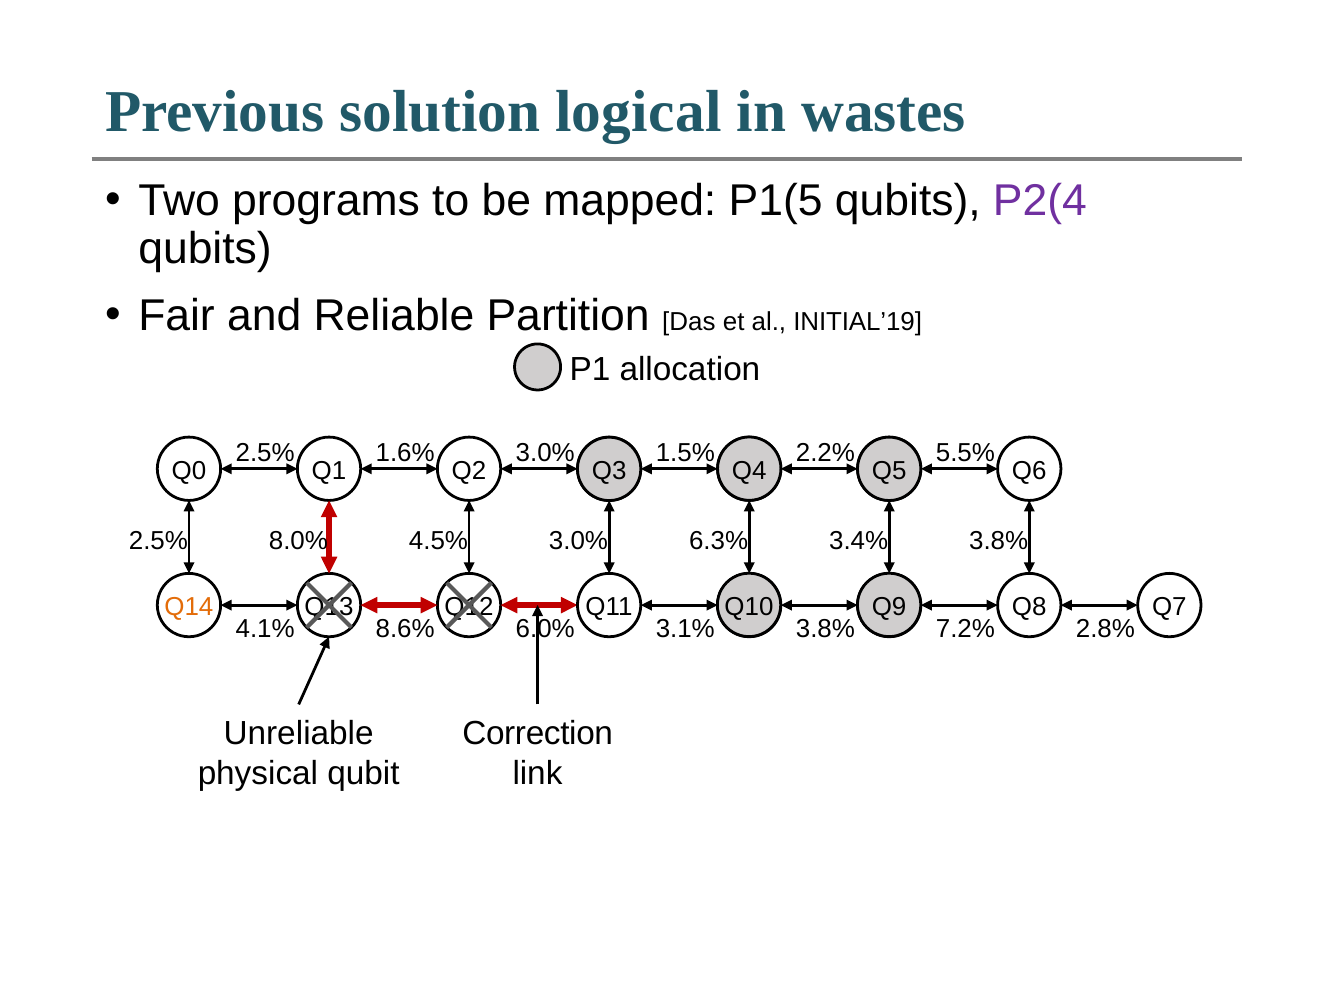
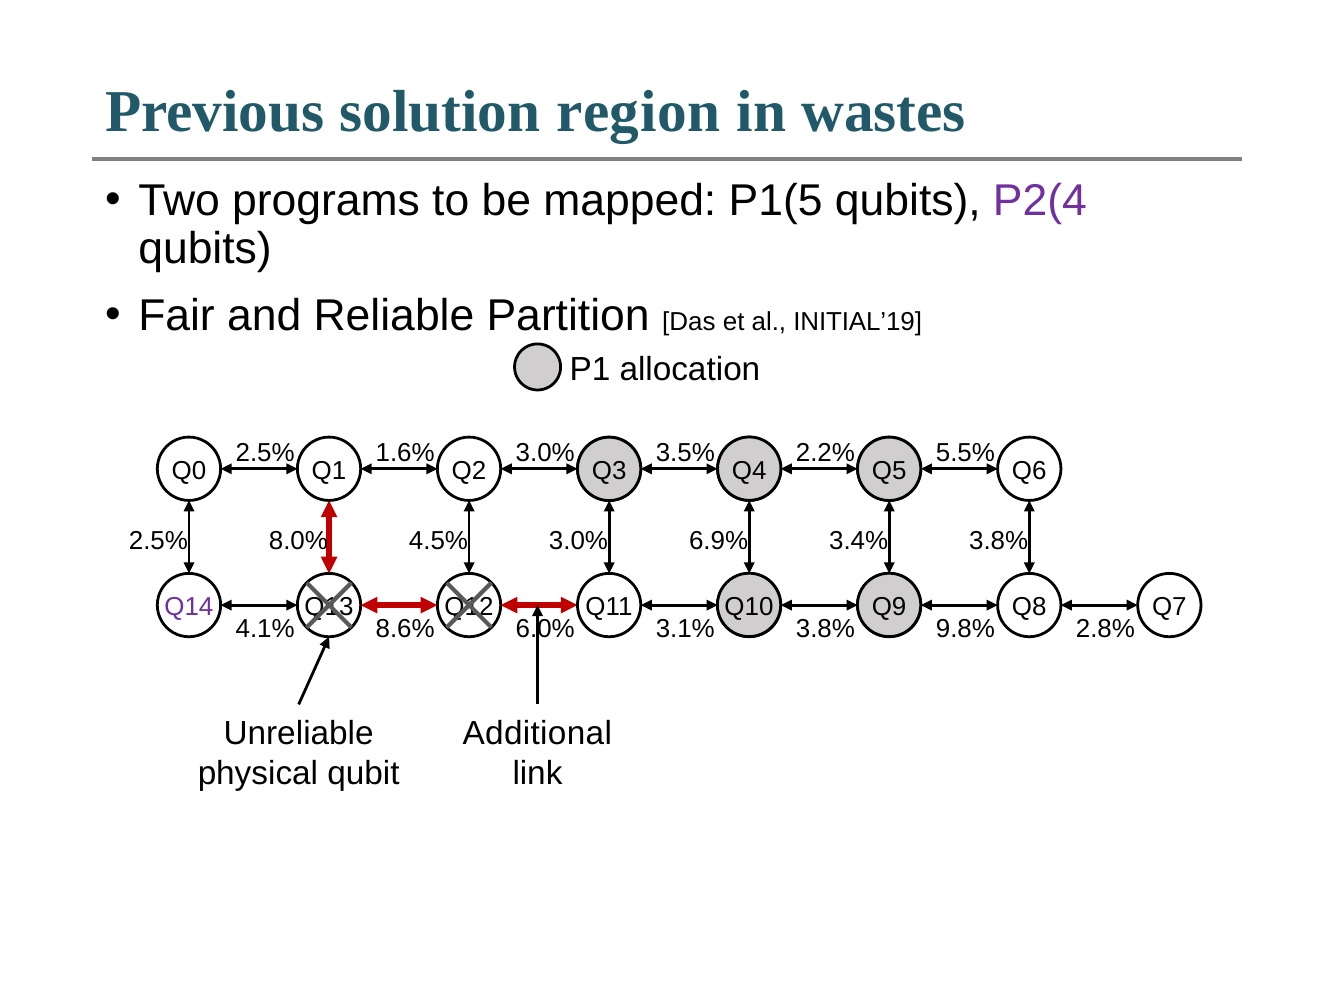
logical: logical -> region (638, 112)
1.5%: 1.5% -> 3.5% (685, 453)
6.3%: 6.3% -> 6.9% (719, 541)
Q14 colour: orange -> purple (189, 607)
7.2%: 7.2% -> 9.8% (965, 628)
Correction: Correction -> Additional (537, 733)
